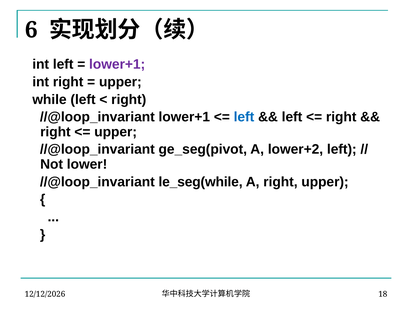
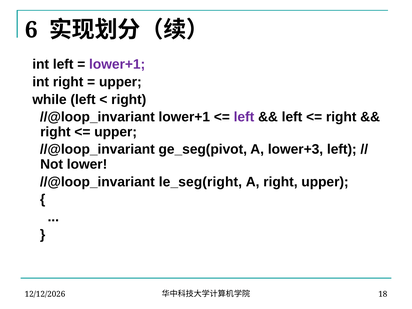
left colour: blue -> purple (244, 117)
lower+2: lower+2 -> lower+3 (295, 149)
le_seg(while: le_seg(while -> le_seg(right (200, 182)
